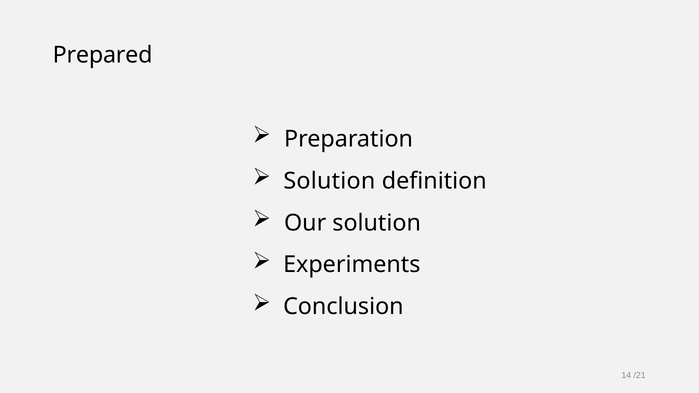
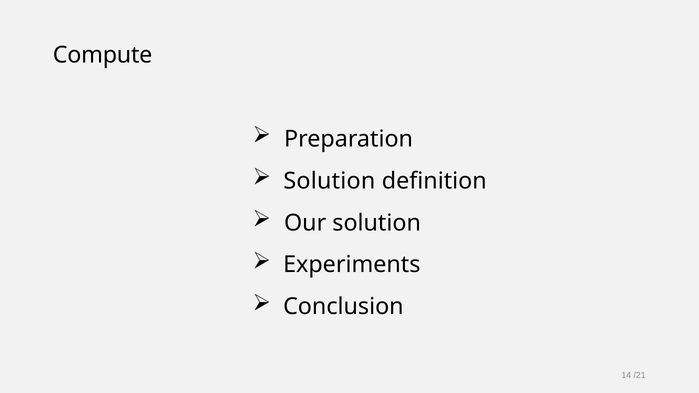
Prepared: Prepared -> Compute (103, 55)
